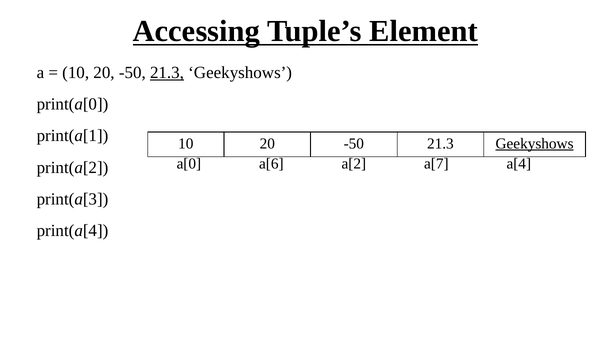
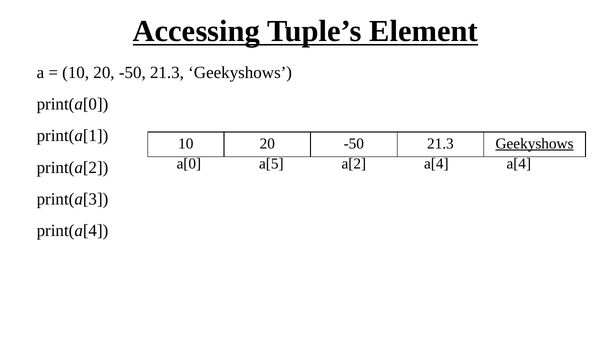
21.3 underline: present -> none (167, 72)
a[6: a[6 -> a[5 (271, 164)
a[2 a[7: a[7 -> a[4 (436, 164)
